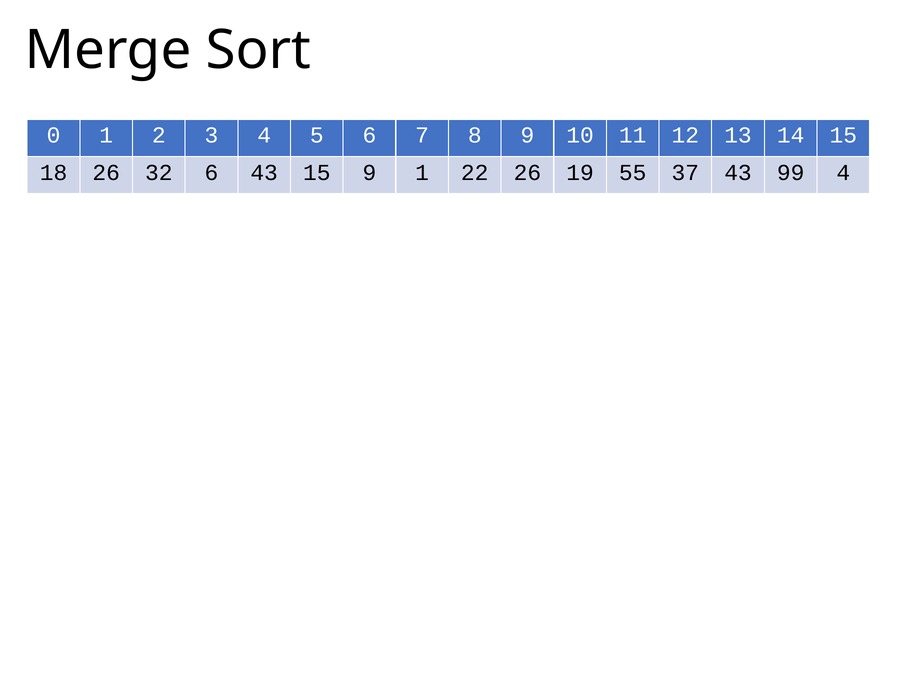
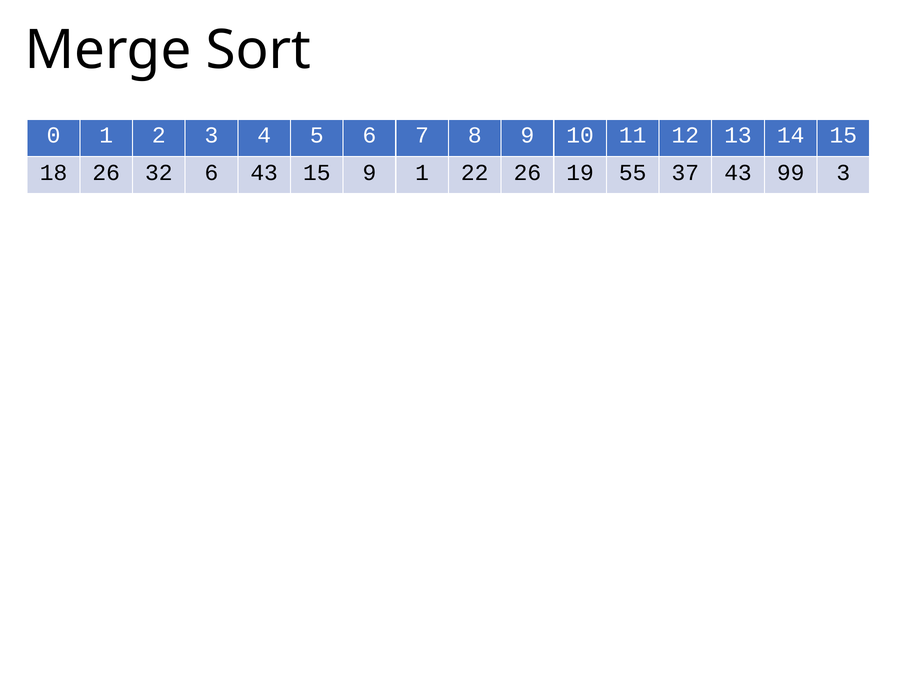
99 4: 4 -> 3 (843, 173)
